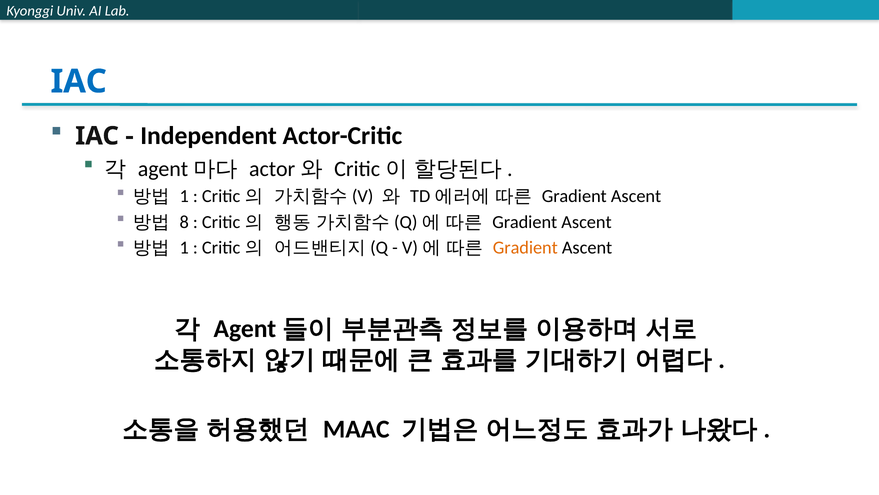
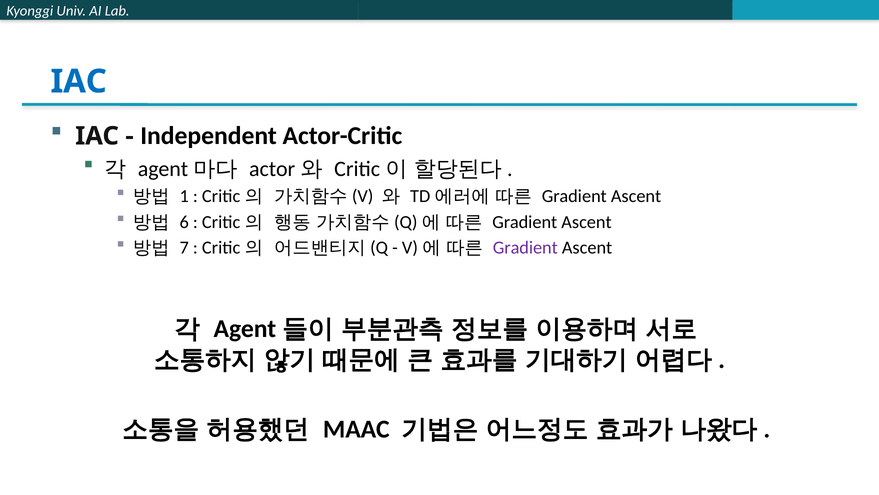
8: 8 -> 6 (184, 222)
1: 1 -> 7 (184, 247)
Gradient colour: orange -> purple (525, 247)
